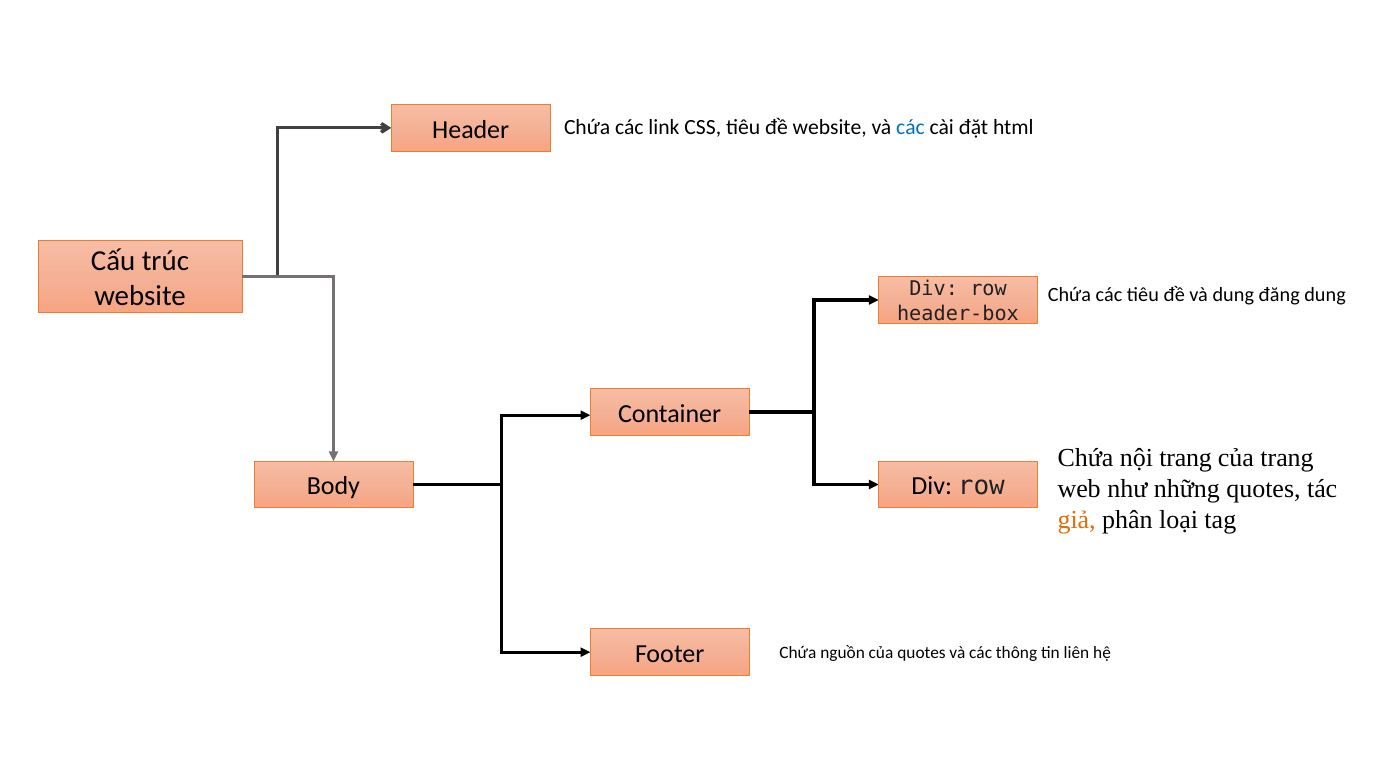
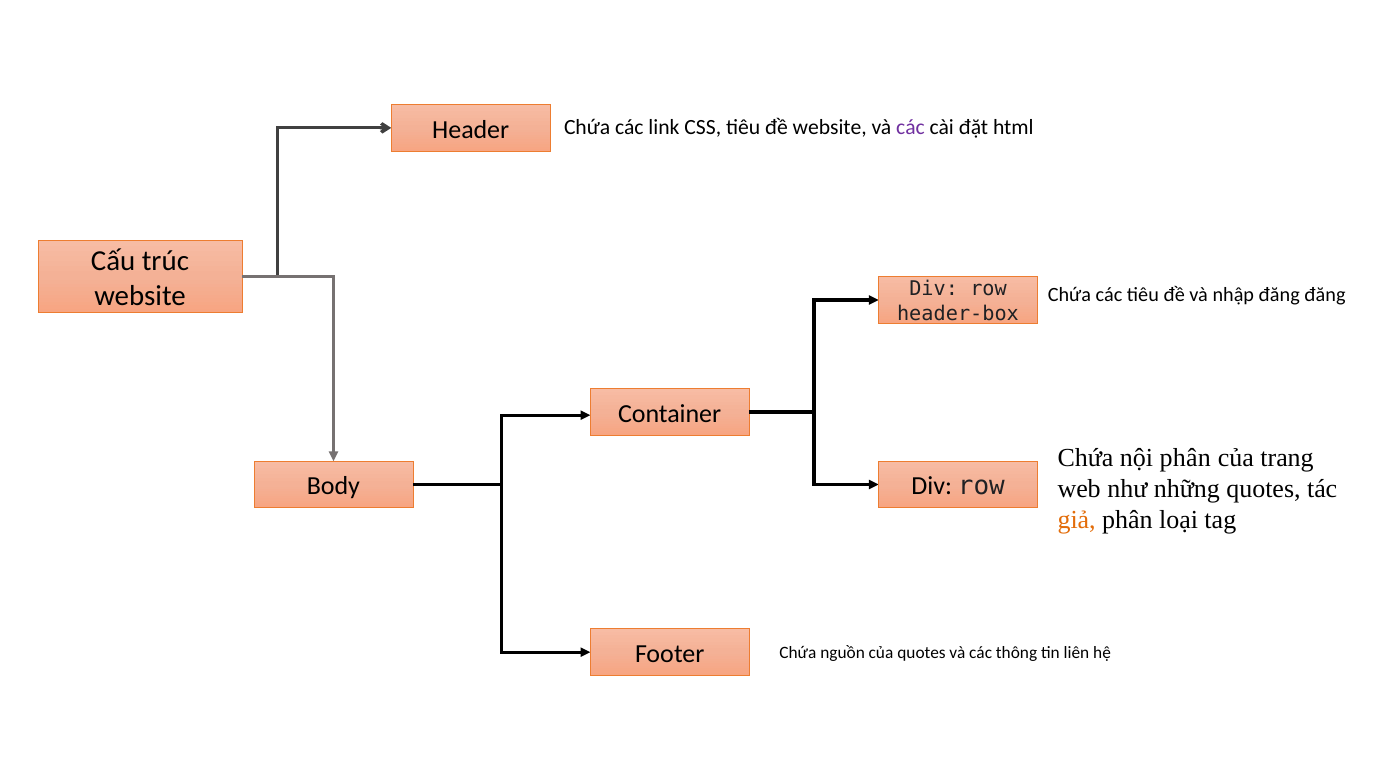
các colour: blue -> purple (911, 127)
và dung: dung -> nhập (1233, 295)
đăng dung: dung -> đăng (1325, 295)
nội trang: trang -> phân (1185, 458)
